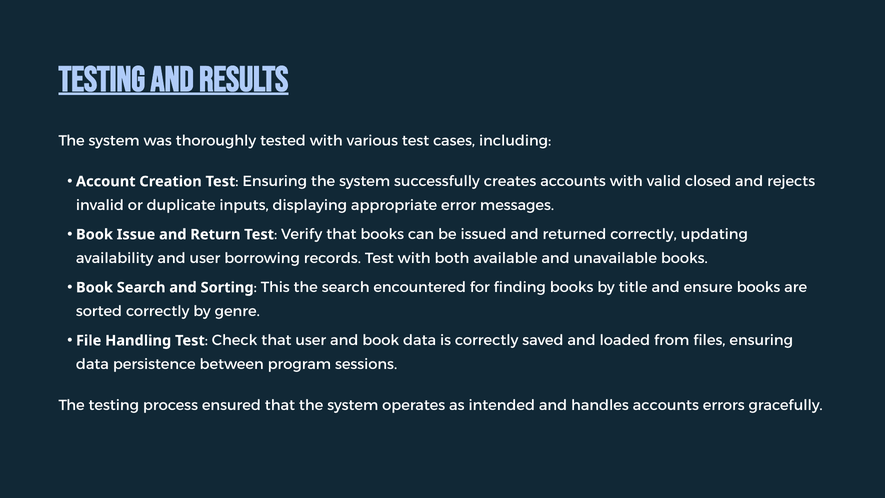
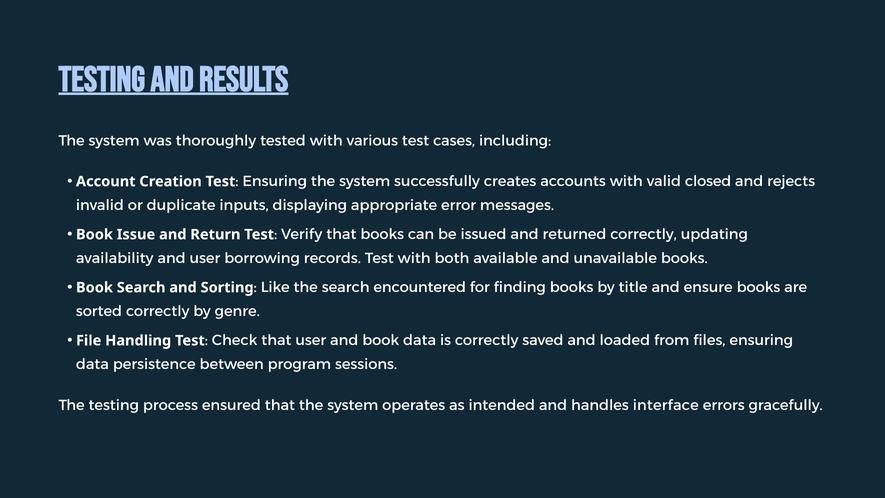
This: This -> Like (275, 287)
handles accounts: accounts -> interface (666, 405)
